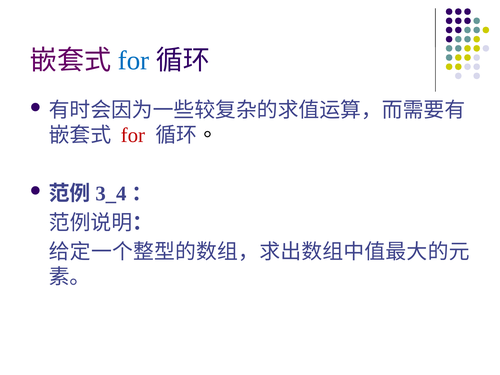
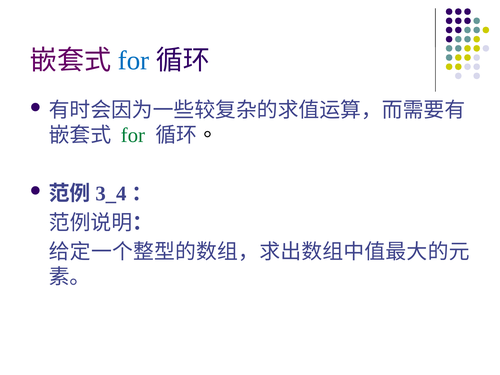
for colour: red -> green (133, 135)
